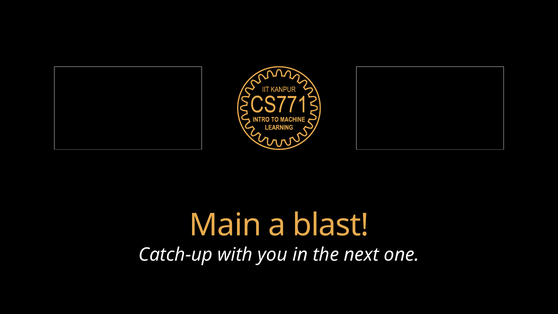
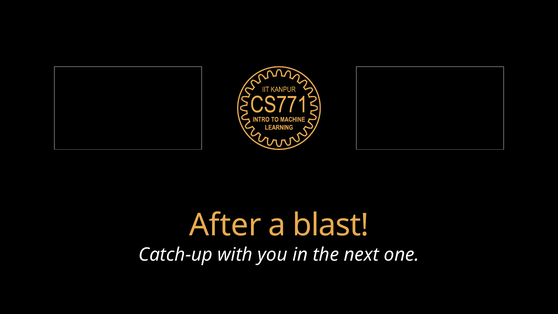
Main: Main -> After (225, 225)
